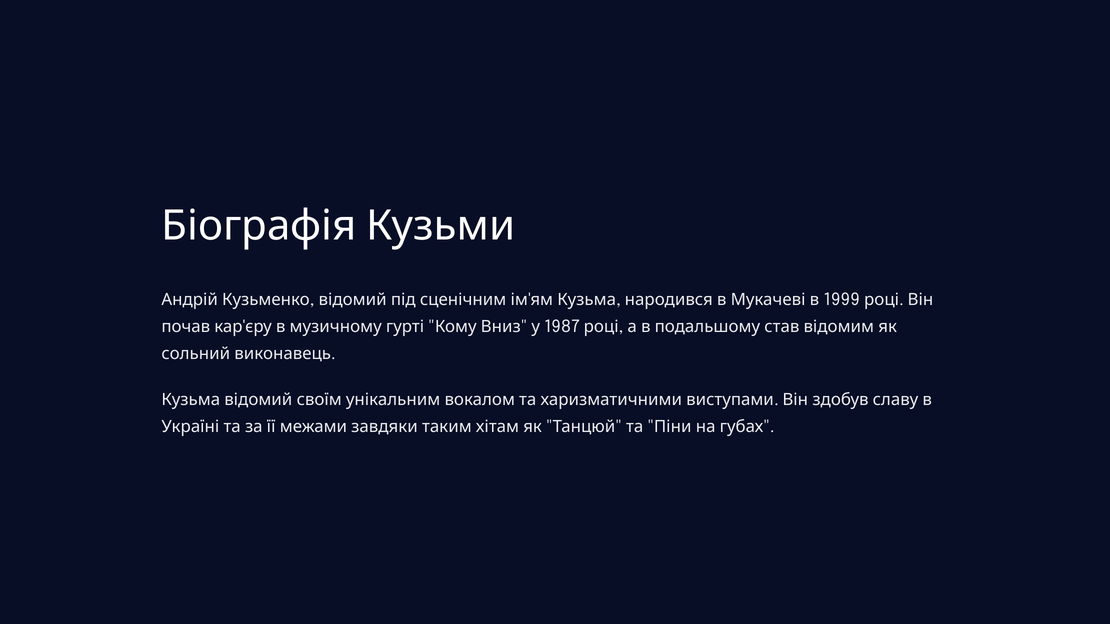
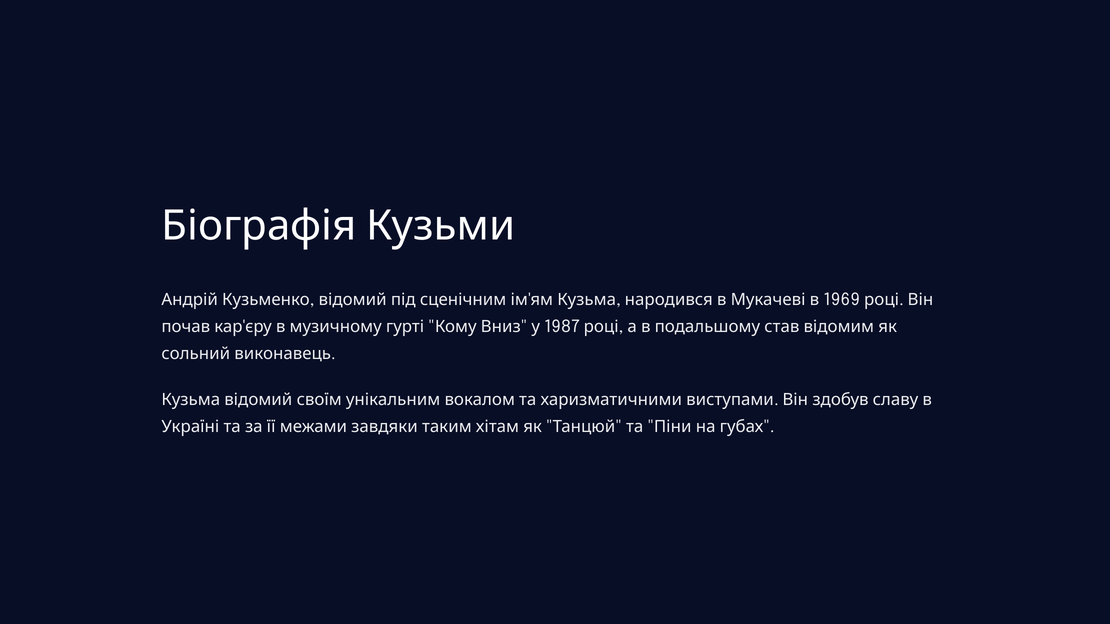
1999: 1999 -> 1969 (842, 300)
